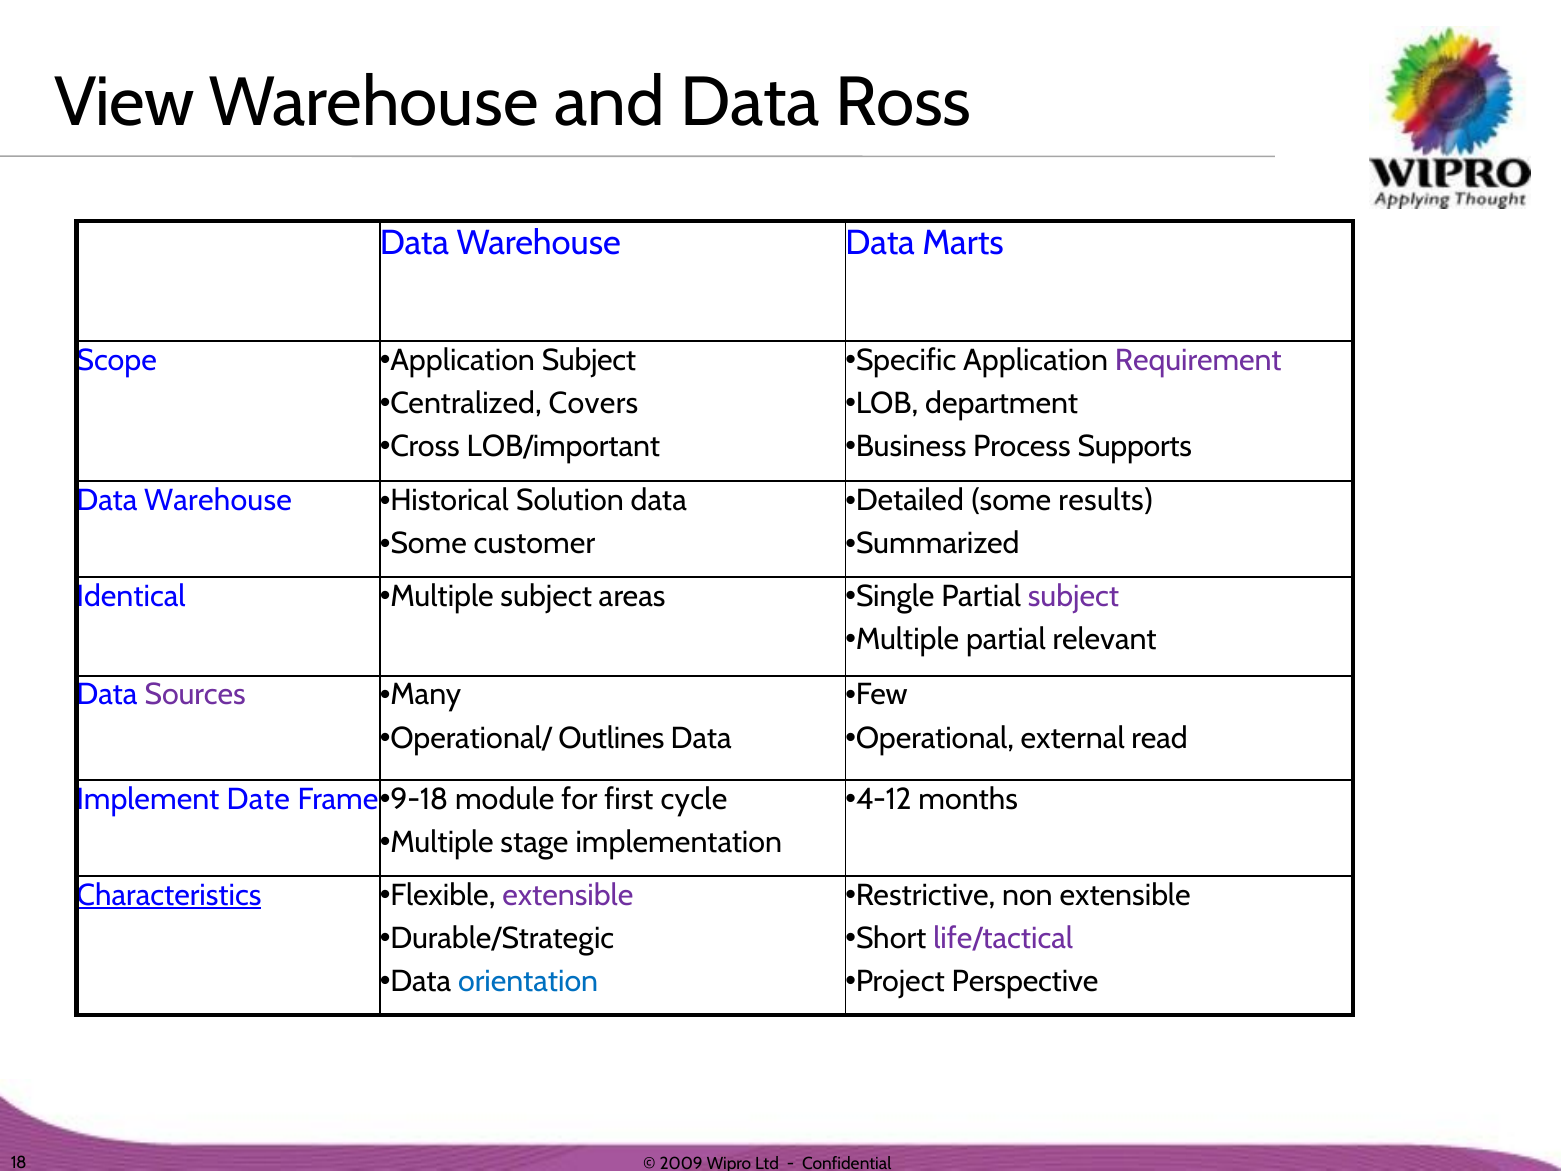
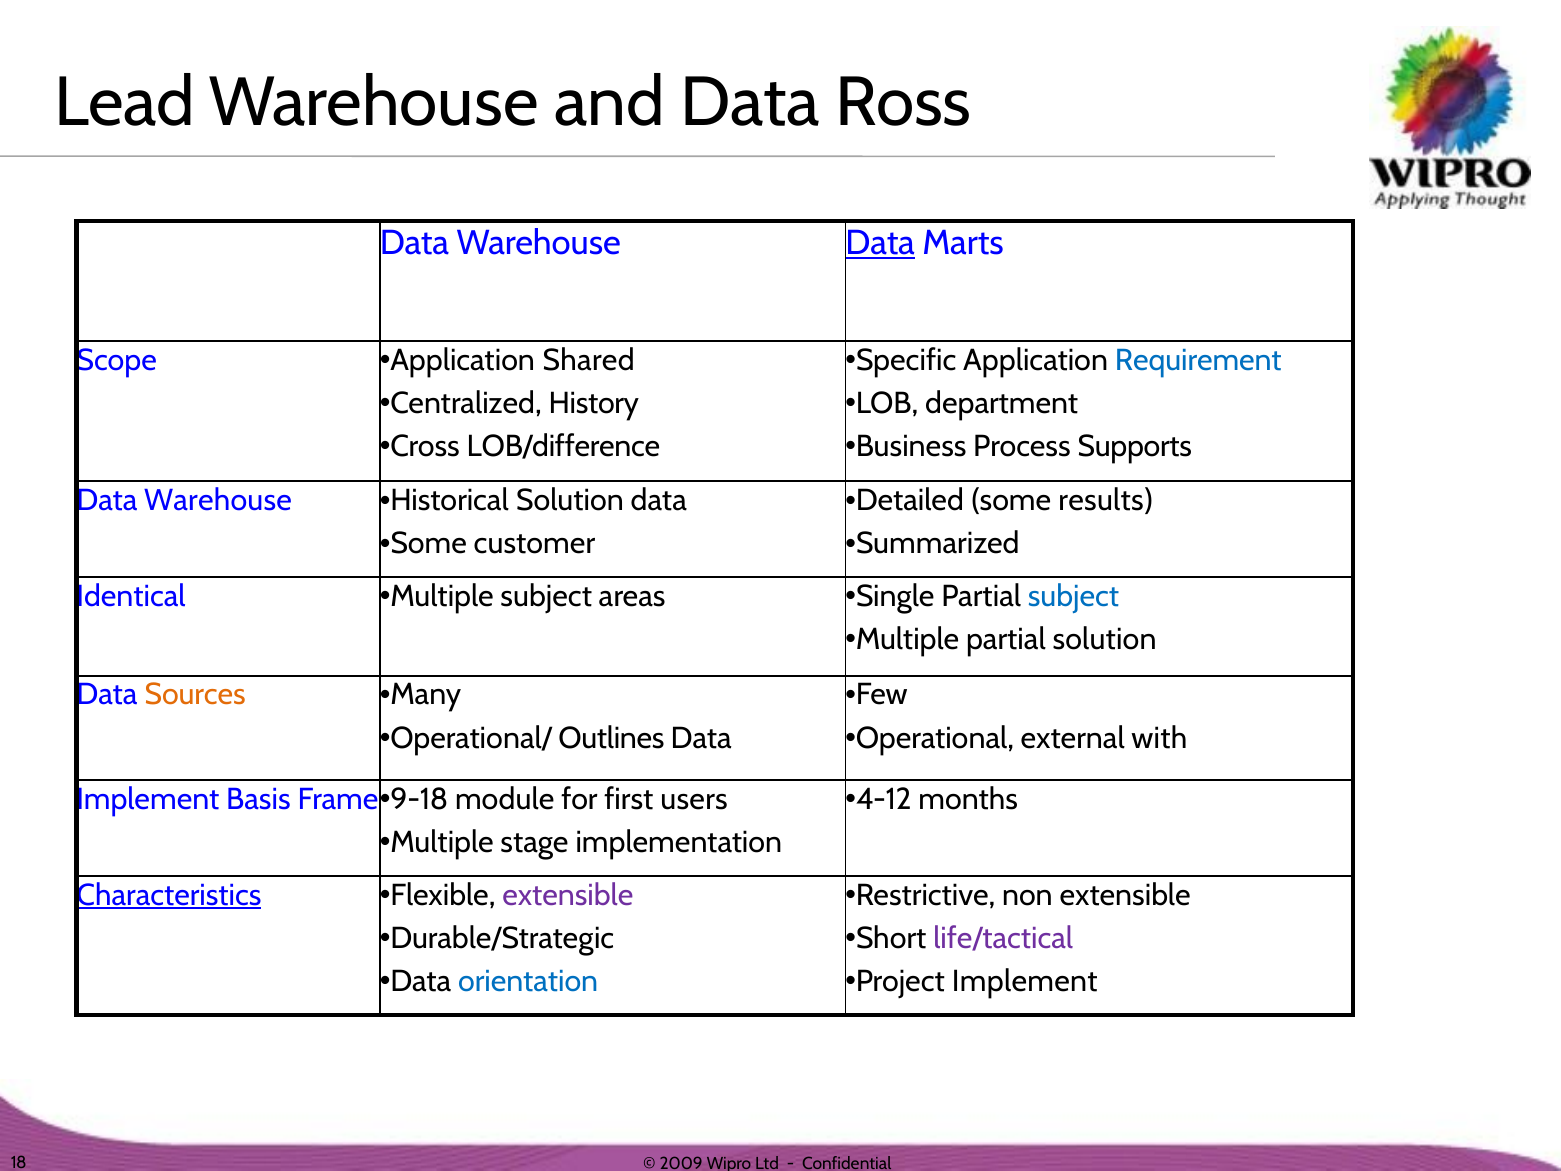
View: View -> Lead (125, 103)
Data underline: none -> present (880, 243)
Requirement colour: purple -> blue (1198, 360)
Application Subject: Subject -> Shared (589, 360)
Covers: Covers -> History (594, 403)
LOB/important: LOB/important -> LOB/difference (564, 446)
subject colour: purple -> blue (1074, 596)
partial relevant: relevant -> solution (1105, 639)
Sources colour: purple -> orange (195, 695)
read: read -> with (1159, 738)
Date: Date -> Basis (258, 799)
cycle: cycle -> users (694, 799)
Project Perspective: Perspective -> Implement (1025, 981)
